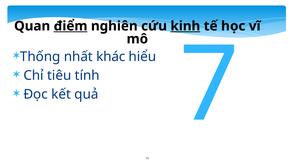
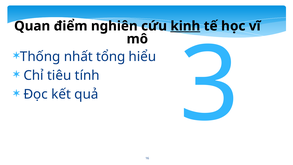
điểm underline: present -> none (71, 26)
khác: khác -> tổng (111, 57)
7: 7 -> 3 (209, 85)
